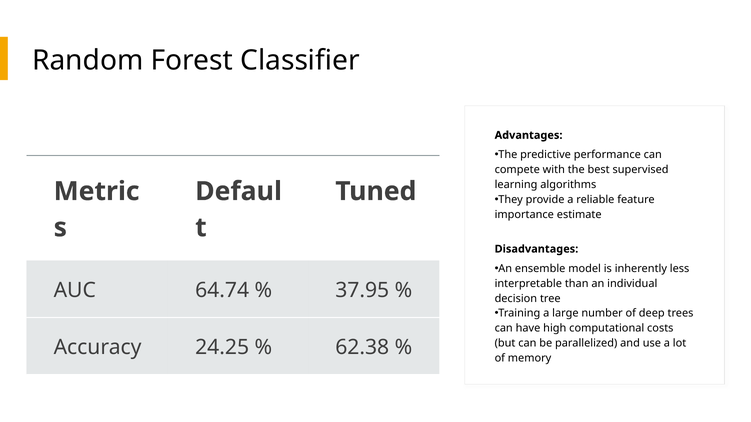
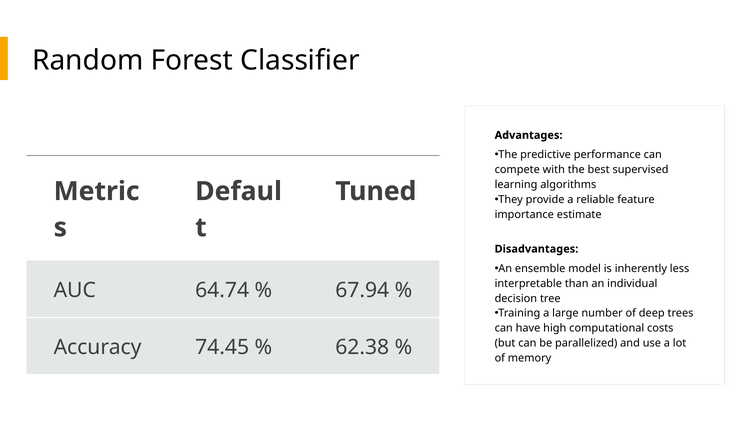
37.95: 37.95 -> 67.94 (362, 290)
24.25: 24.25 -> 74.45 (222, 348)
